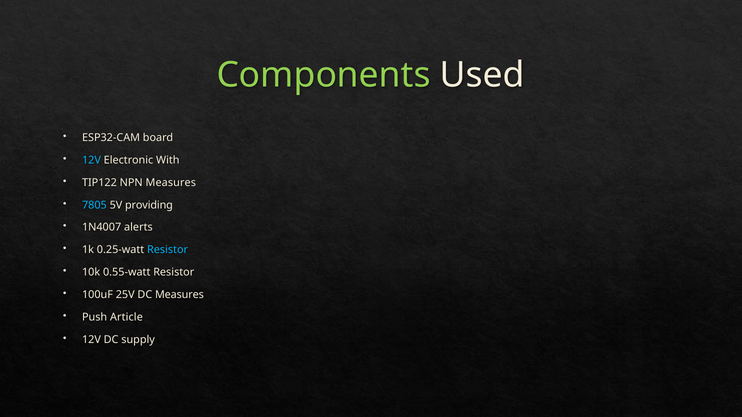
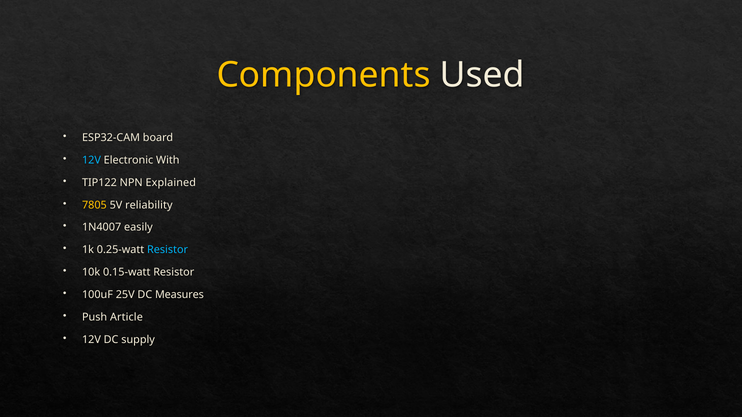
Components colour: light green -> yellow (324, 75)
NPN Measures: Measures -> Explained (171, 183)
7805 colour: light blue -> yellow (94, 205)
providing: providing -> reliability (149, 205)
alerts: alerts -> easily (138, 228)
0.55-watt: 0.55-watt -> 0.15-watt (127, 273)
